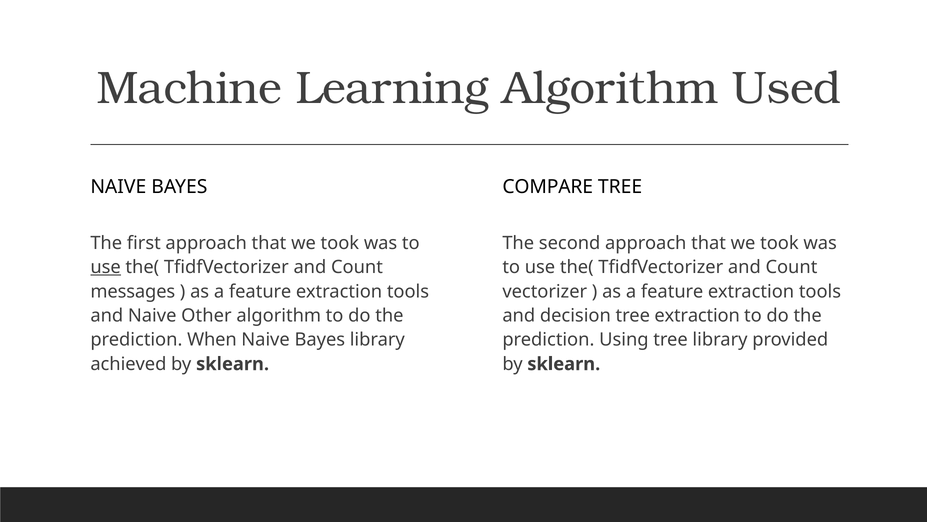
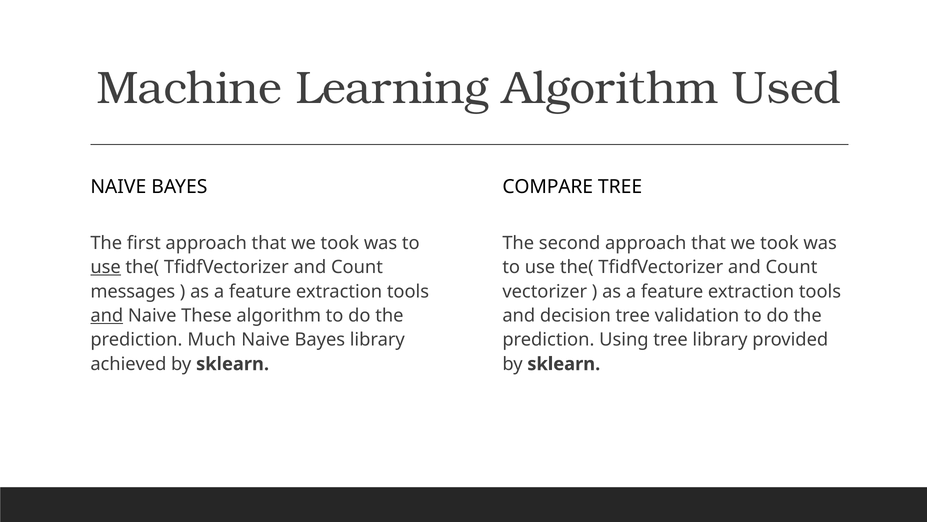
and underline: none -> present (107, 315)
Other: Other -> These (207, 315)
tree extraction: extraction -> validation (697, 315)
When: When -> Much (212, 340)
